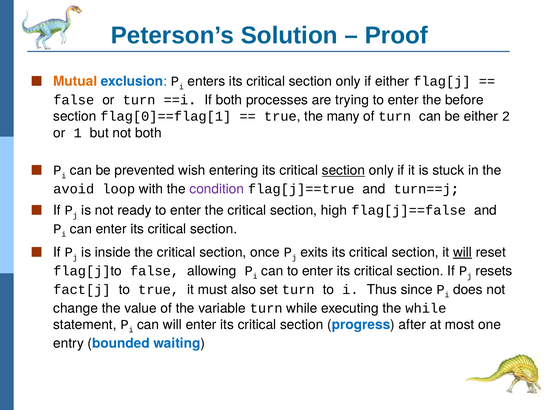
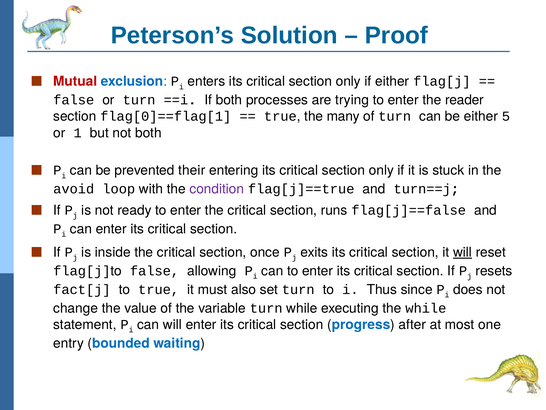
Mutual colour: orange -> red (75, 81)
before: before -> reader (464, 100)
2: 2 -> 5 (506, 116)
wish: wish -> their (192, 170)
section underline: present -> none (344, 170)
high: high -> runs (334, 210)
